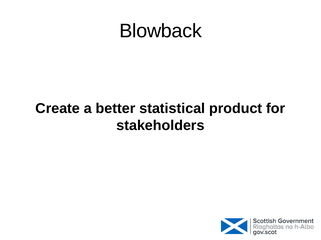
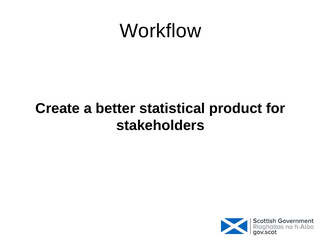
Blowback: Blowback -> Workflow (160, 31)
